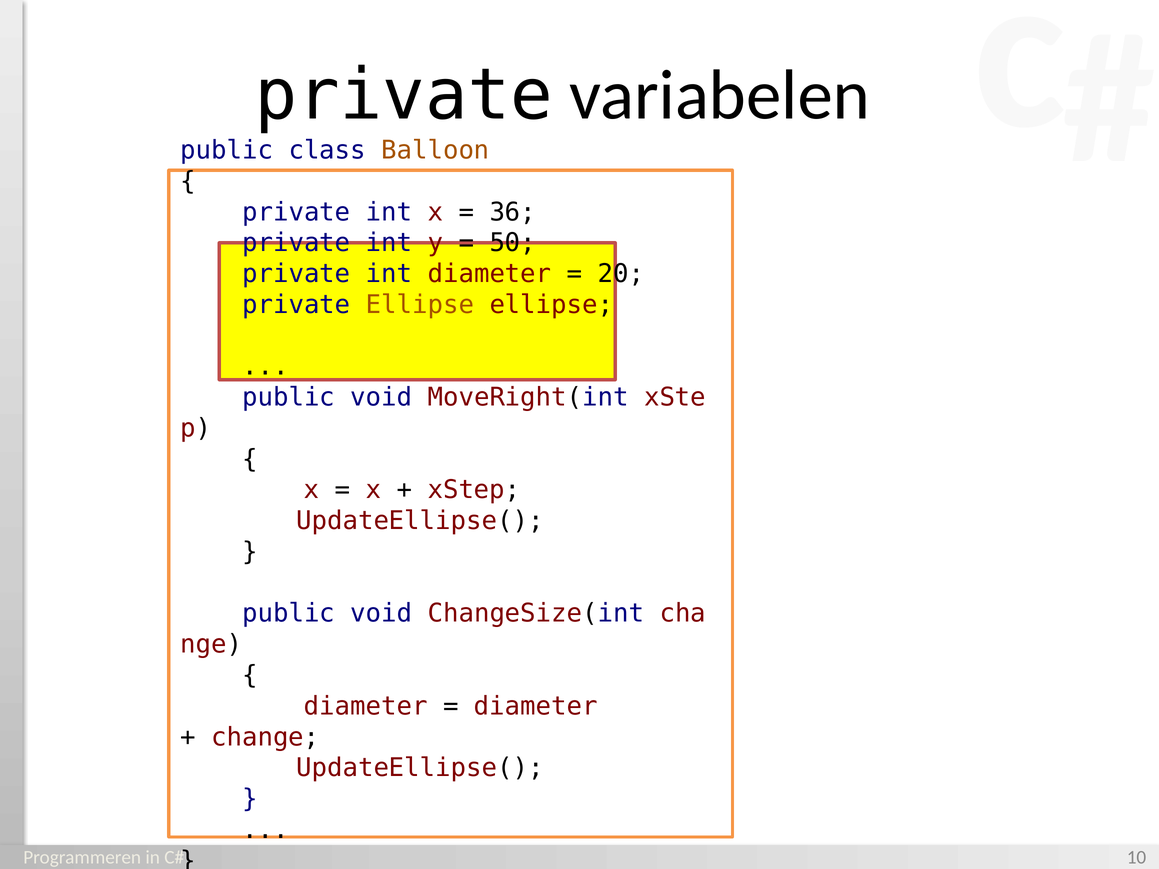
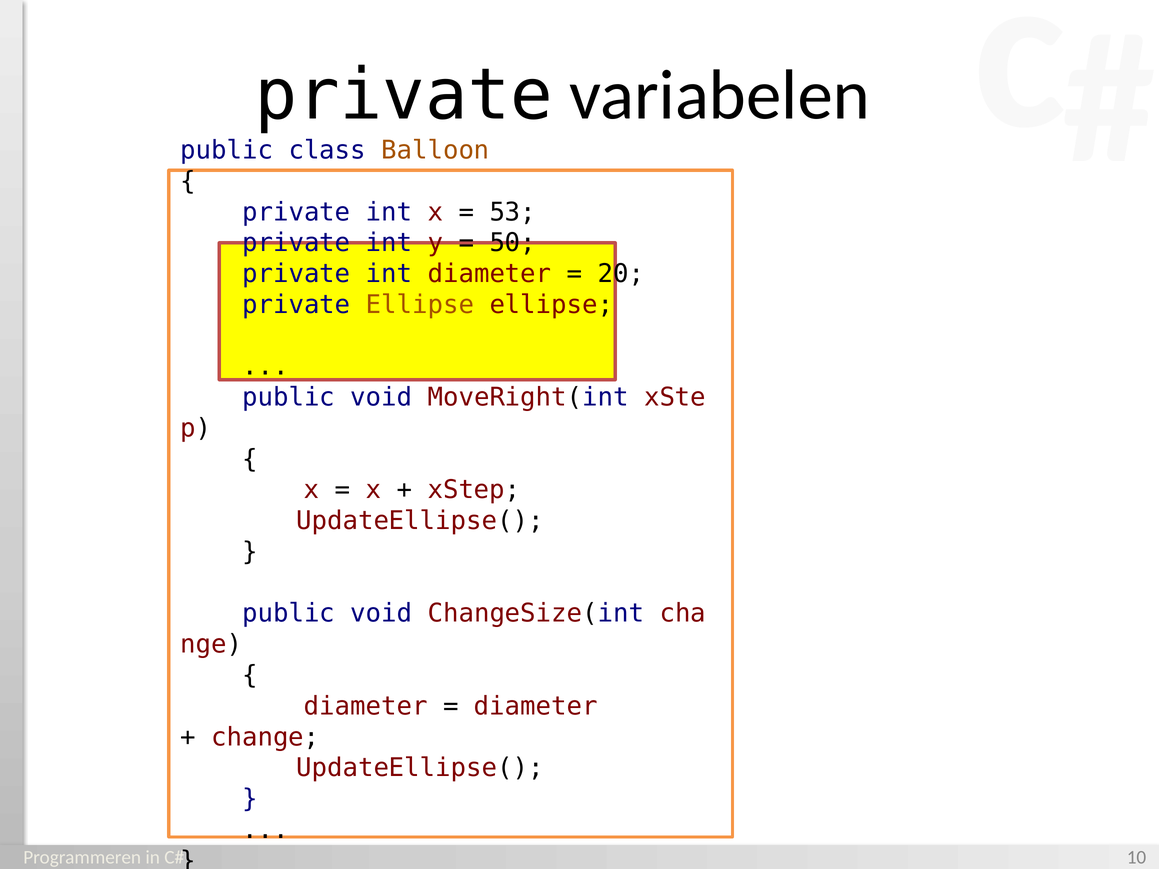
36: 36 -> 53 (513, 212)
